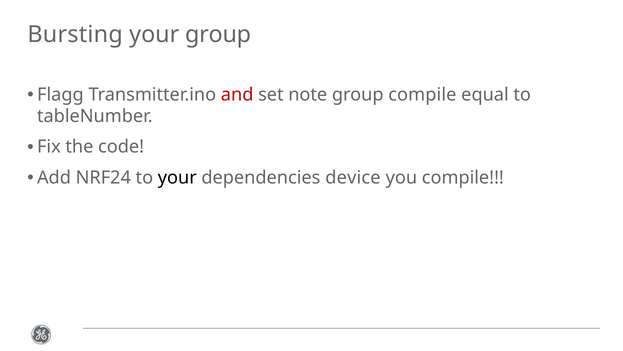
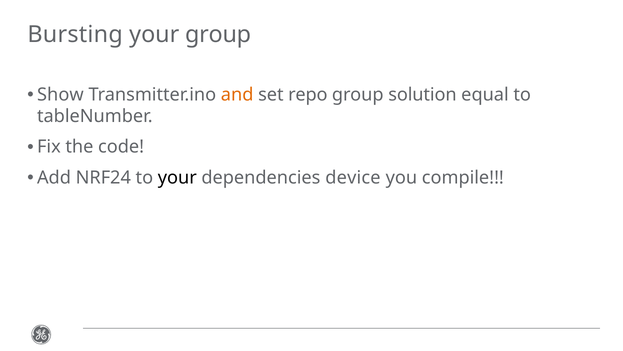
Flagg: Flagg -> Show (60, 94)
and colour: red -> orange (237, 94)
note: note -> repo (308, 94)
group compile: compile -> solution (422, 94)
